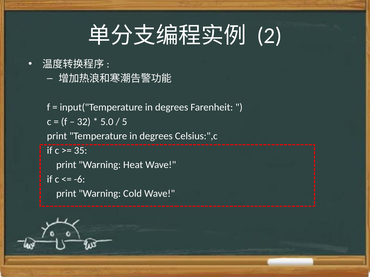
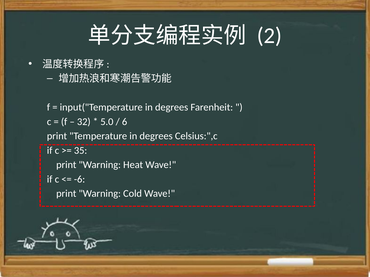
5: 5 -> 6 (125, 122)
